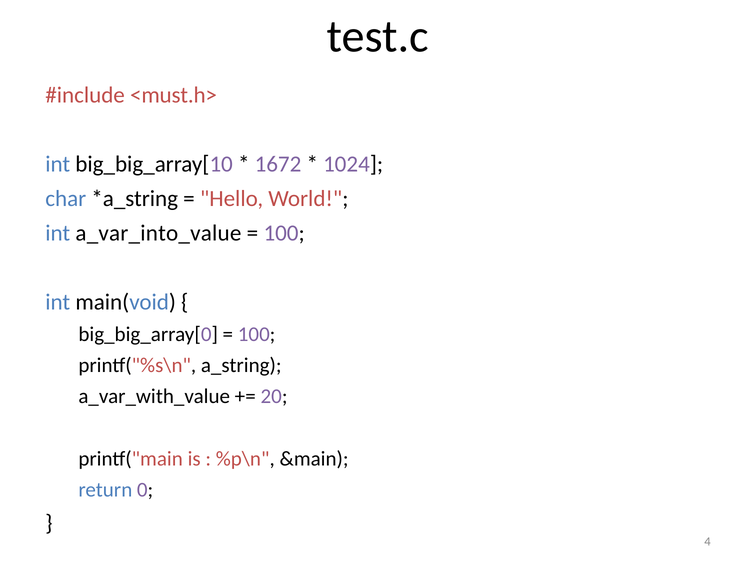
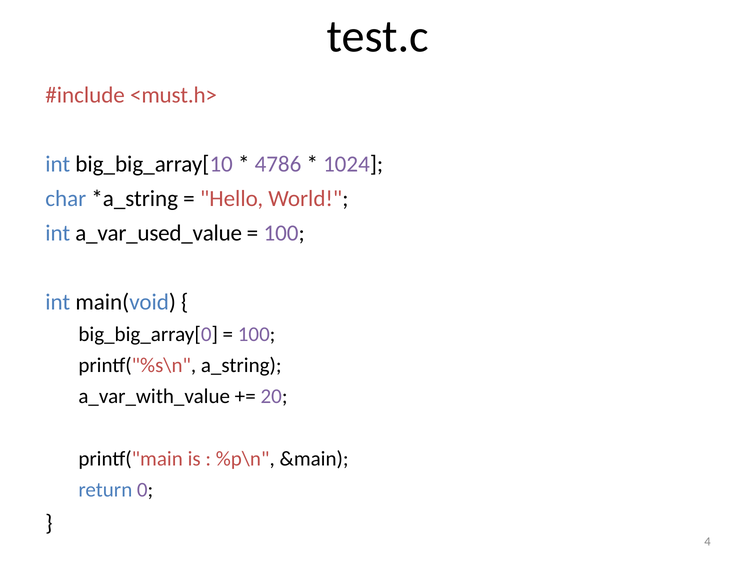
1672: 1672 -> 4786 (278, 164)
a_var_into_value: a_var_into_value -> a_var_used_value (159, 233)
